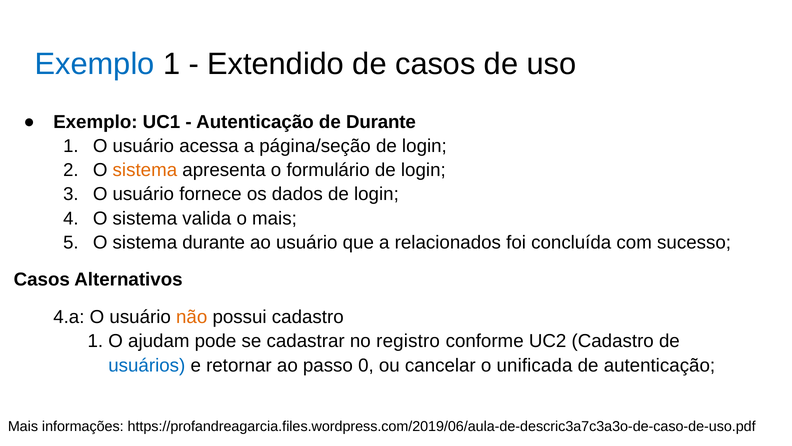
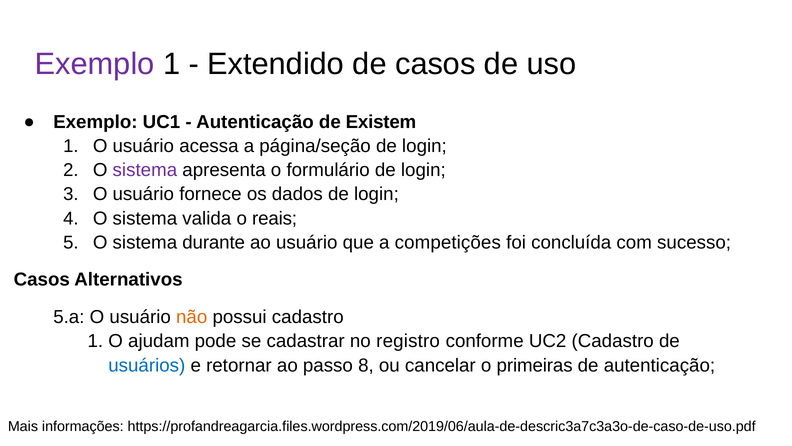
Exemplo colour: blue -> purple (95, 64)
de Durante: Durante -> Existem (381, 122)
sistema colour: orange -> purple (145, 170)
o mais: mais -> reais (275, 218)
relacionados: relacionados -> competições (448, 242)
4.a: 4.a -> 5.a (69, 317)
0: 0 -> 8 (366, 365)
unificada: unificada -> primeiras (535, 365)
